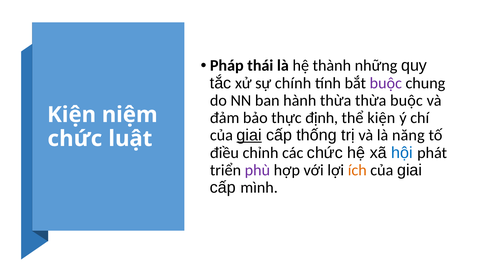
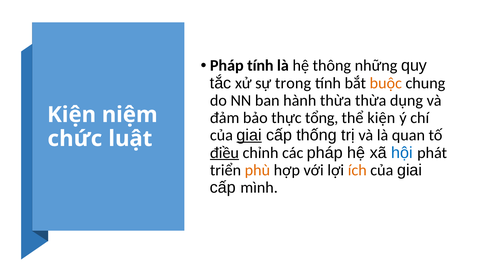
Pháp thái: thái -> tính (260, 66)
thành: thành -> thông (332, 66)
chính: chính -> trong (293, 83)
buộc colour: purple -> orange (386, 83)
thừa buộc: buộc -> dụng (406, 100)
định: định -> tổng (322, 118)
năng: năng -> quan (408, 135)
điều underline: none -> present (224, 153)
các chức: chức -> pháp (325, 153)
phù colour: purple -> orange (257, 170)
